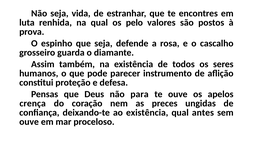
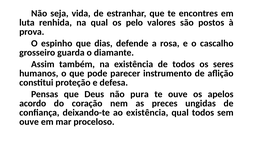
que seja: seja -> dias (103, 44)
para: para -> pura (140, 94)
crença: crença -> acordo (33, 104)
qual antes: antes -> todos (203, 113)
